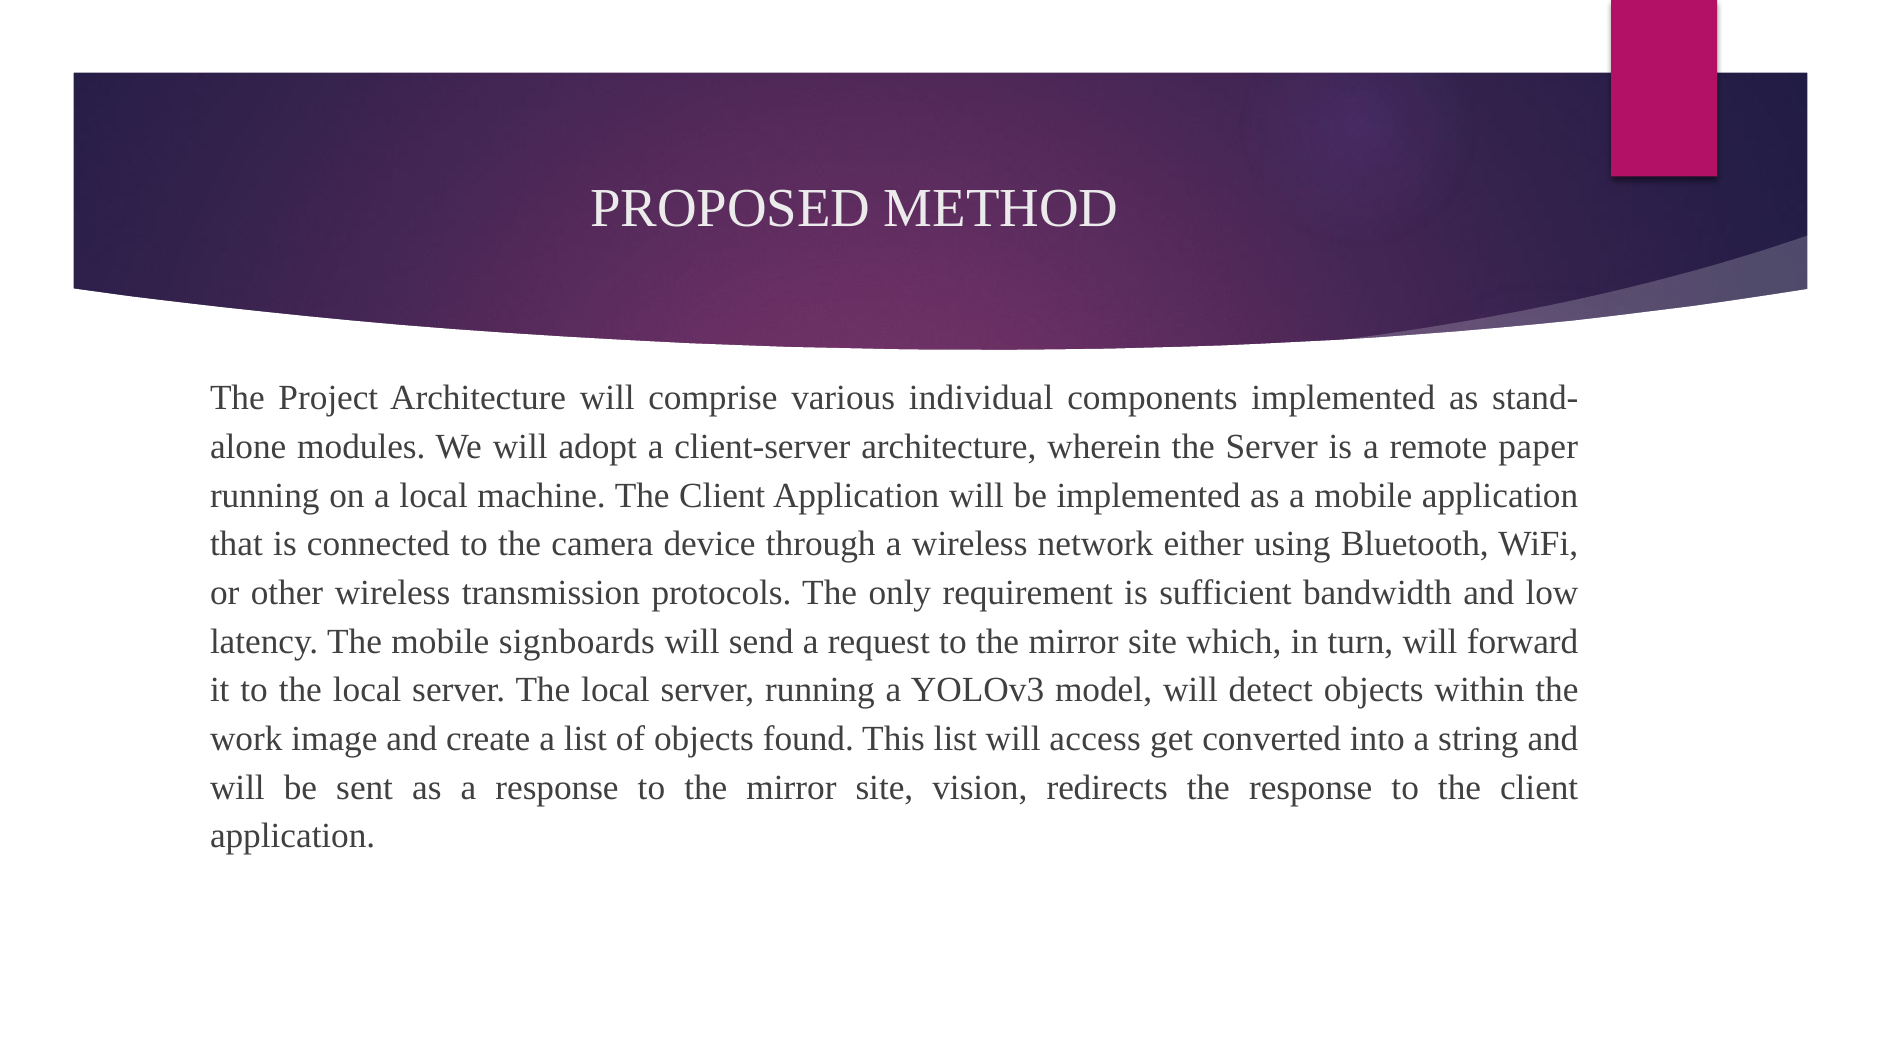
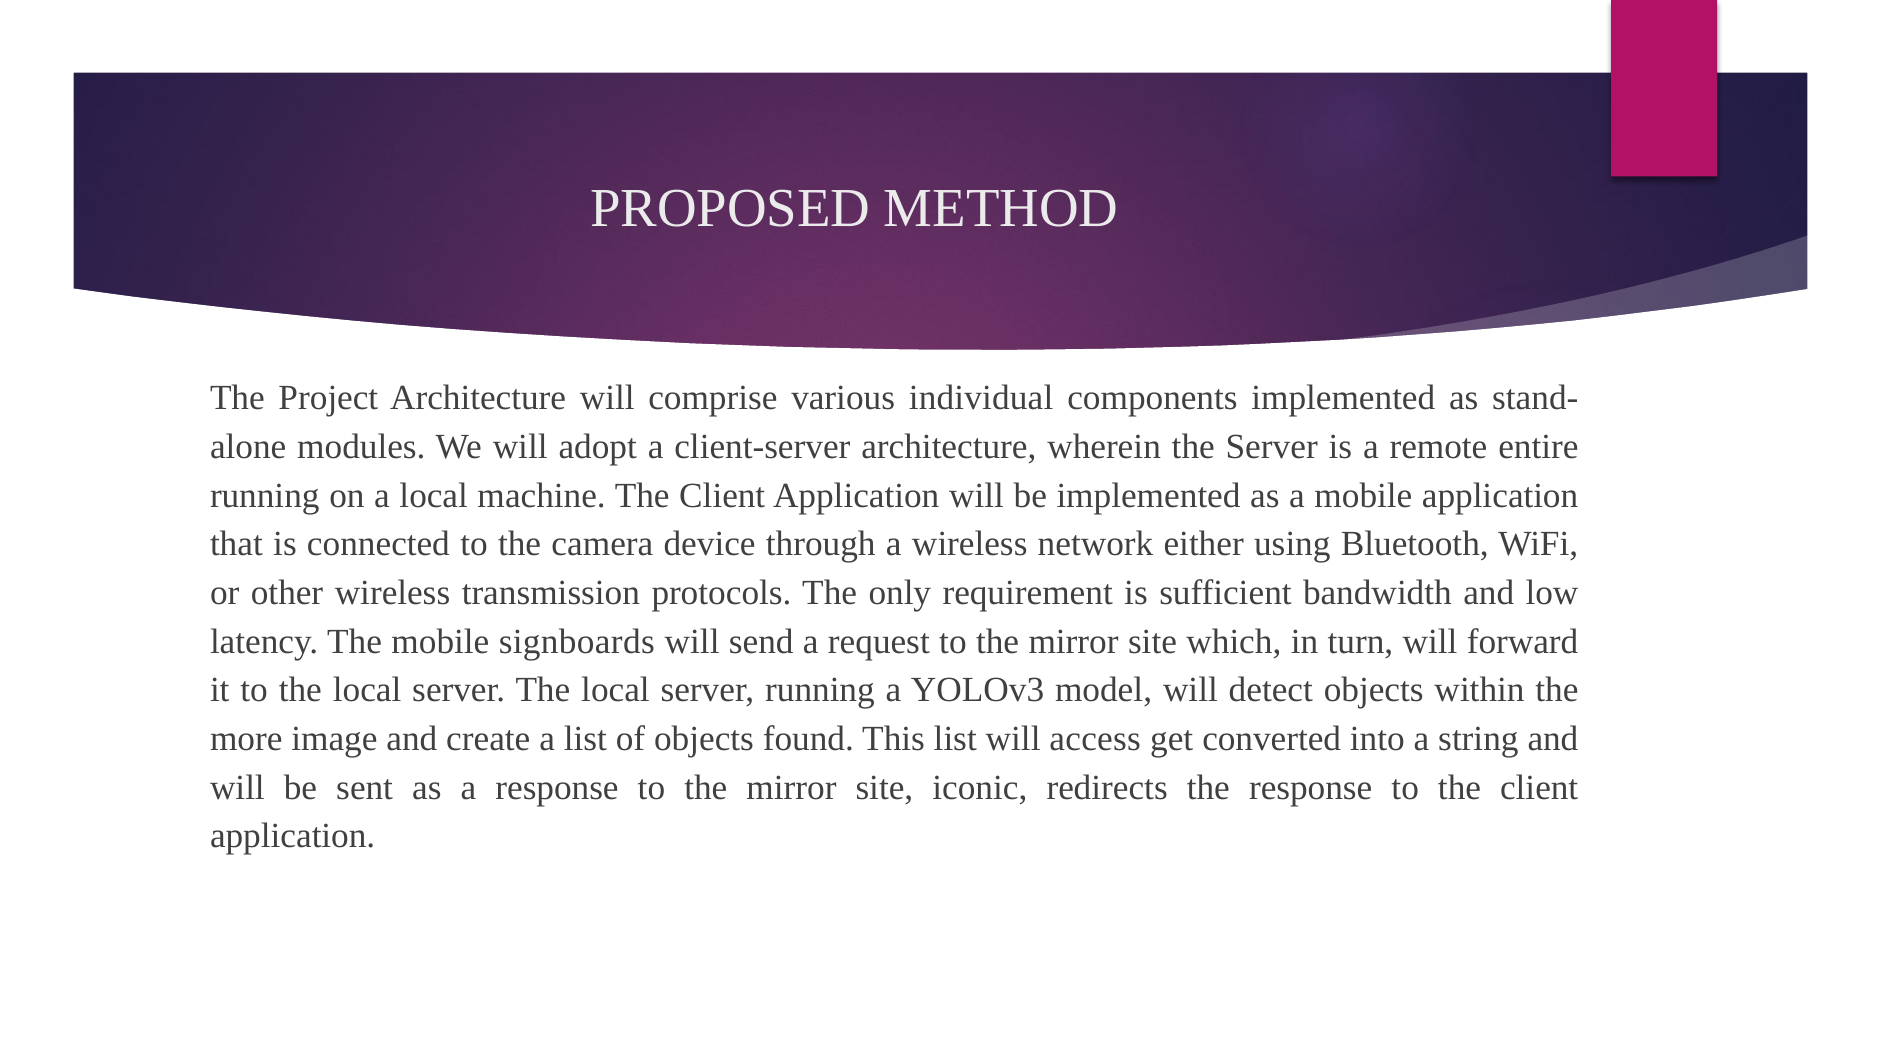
paper: paper -> entire (1538, 447)
work: work -> more (246, 739)
vision: vision -> iconic (980, 787)
